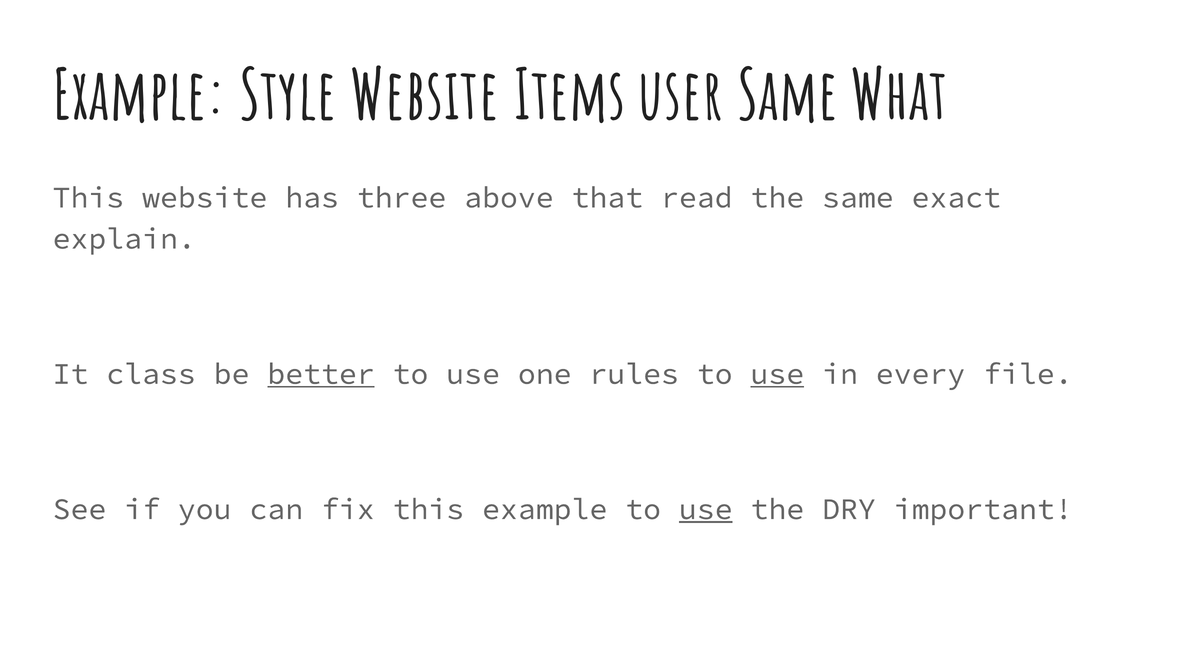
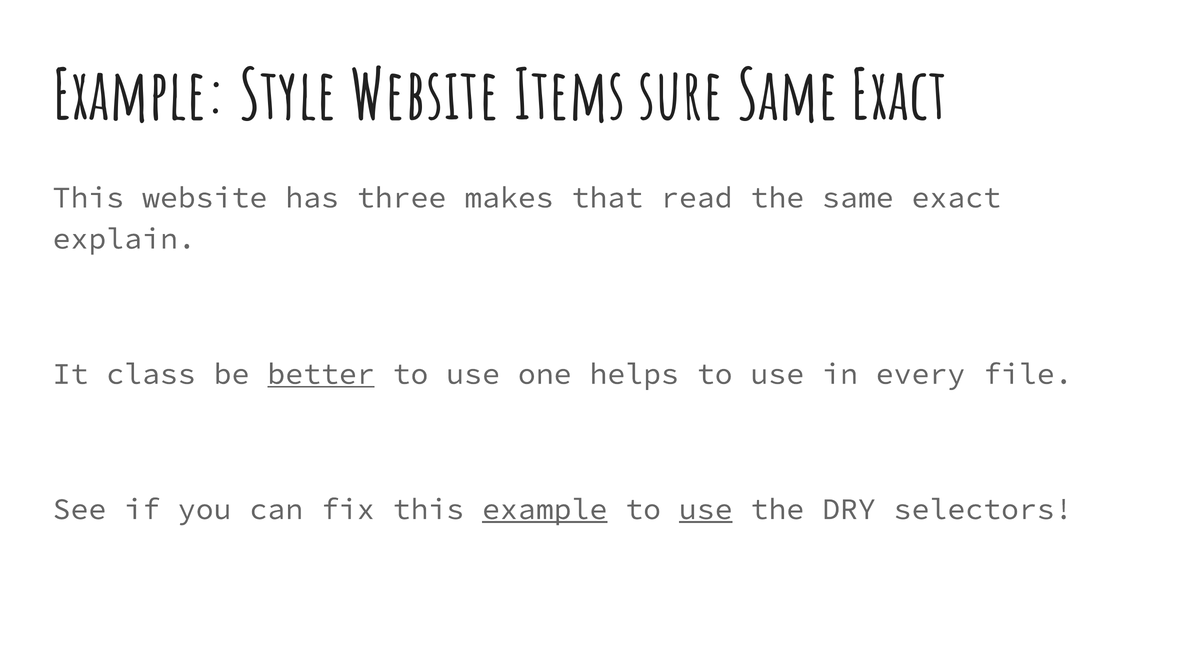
user: user -> sure (681, 97)
What: What -> Exact (899, 97)
above: above -> makes (509, 198)
rules: rules -> helps (634, 374)
use underline: present -> none (777, 374)
example underline: none -> present (545, 509)
important: important -> selectors (983, 509)
